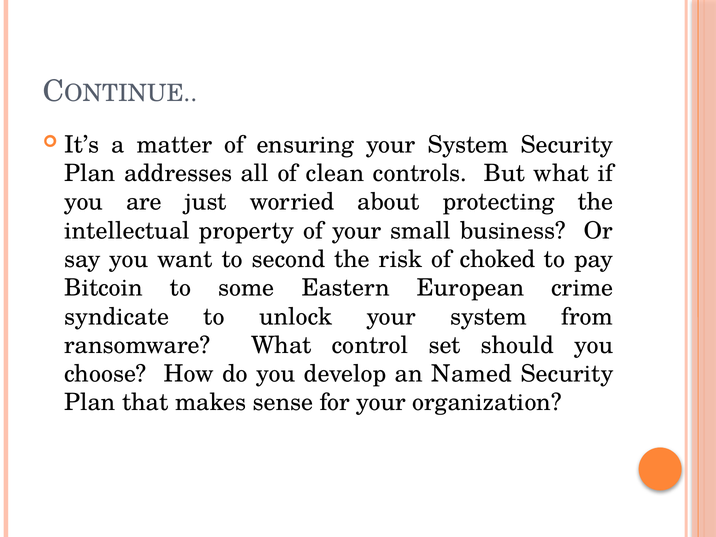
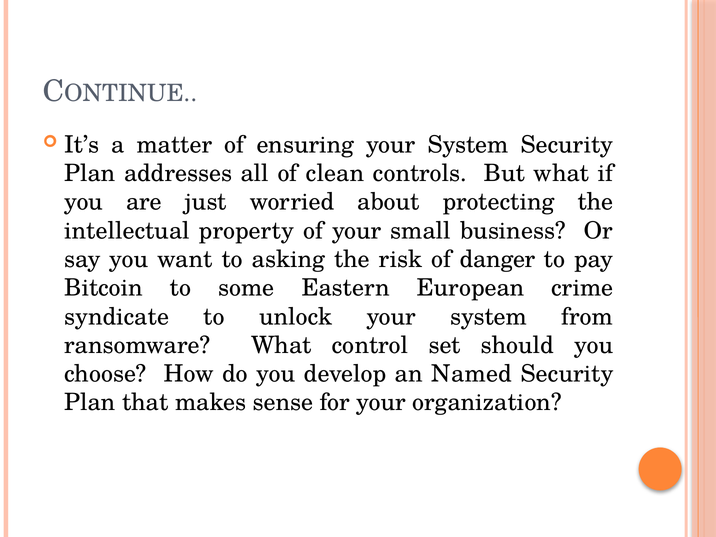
second: second -> asking (289, 259)
choked: choked -> danger (498, 259)
